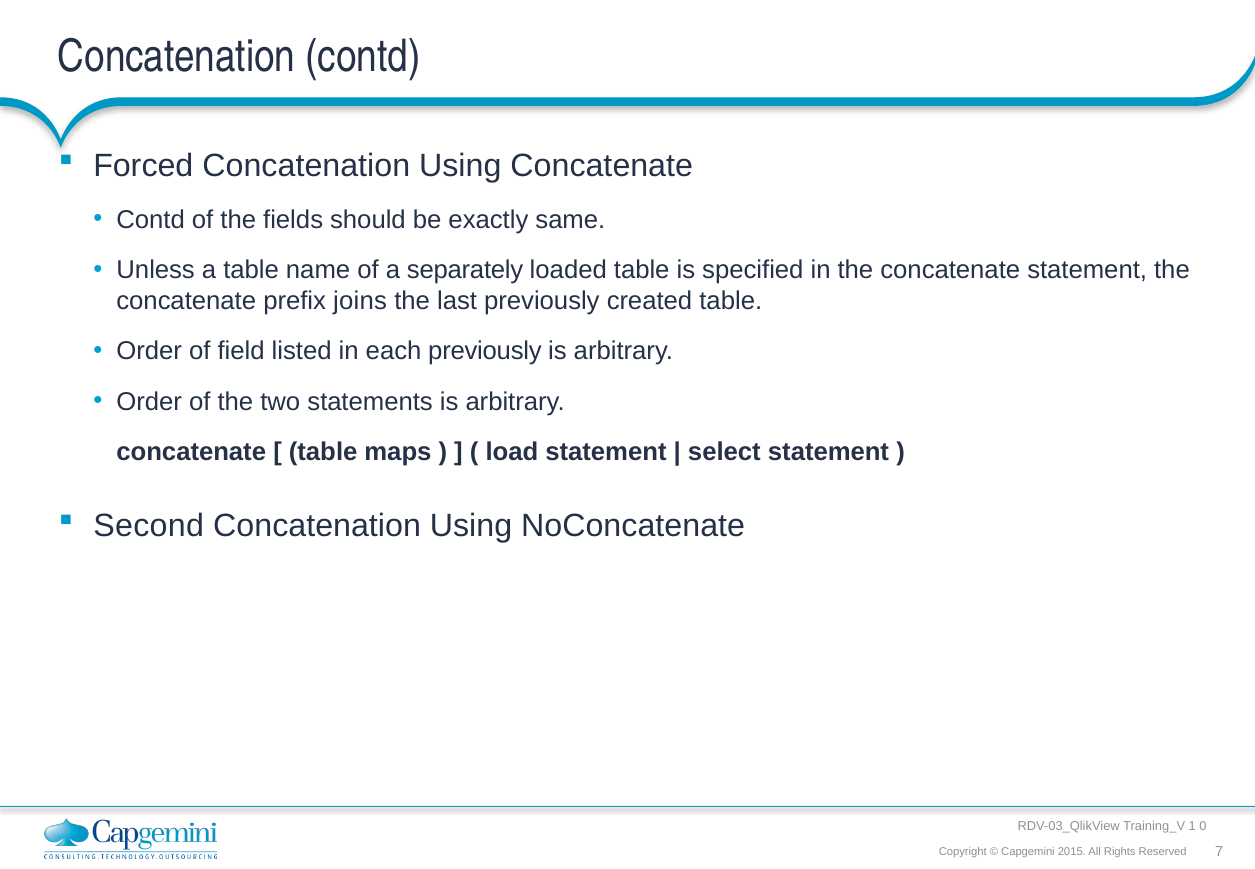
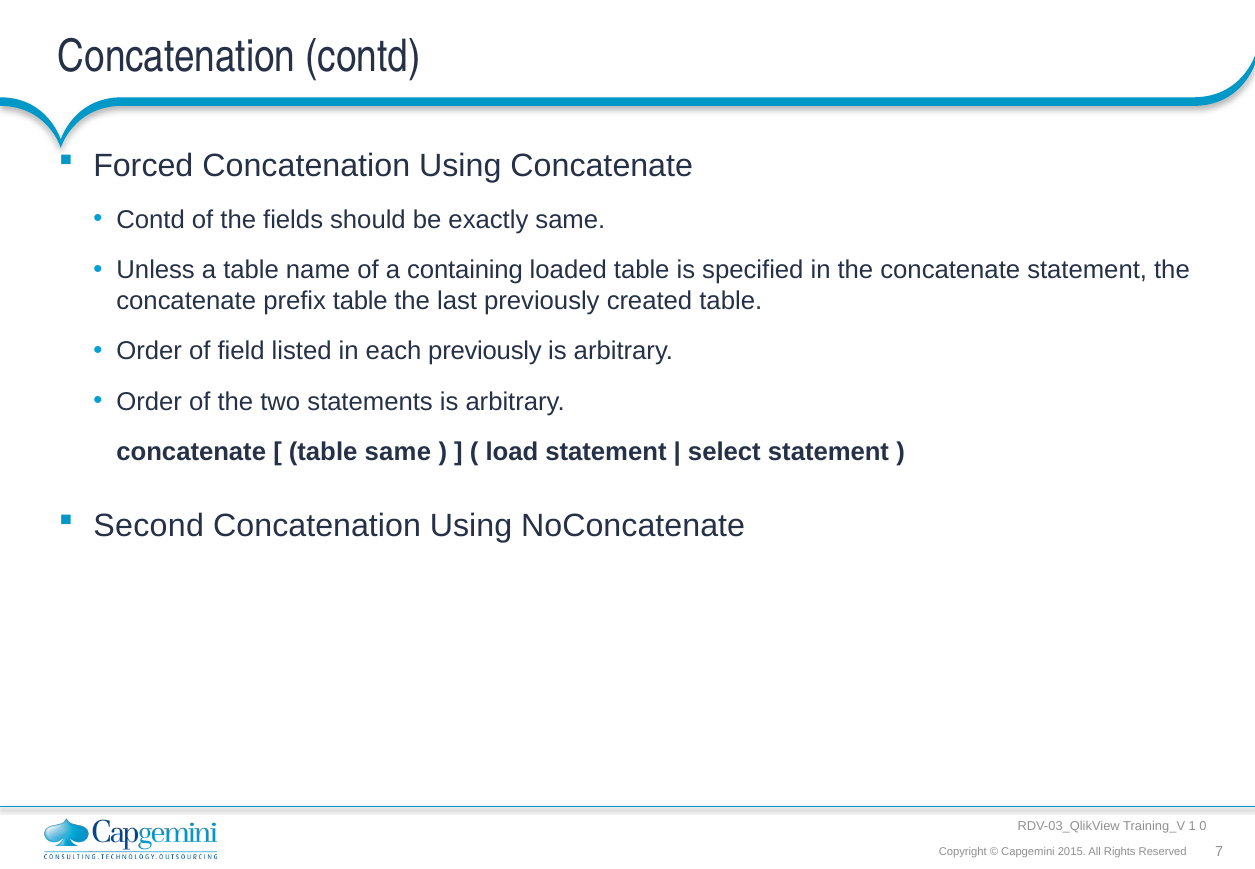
separately: separately -> containing (465, 270)
prefix joins: joins -> table (360, 301)
table maps: maps -> same (398, 452)
